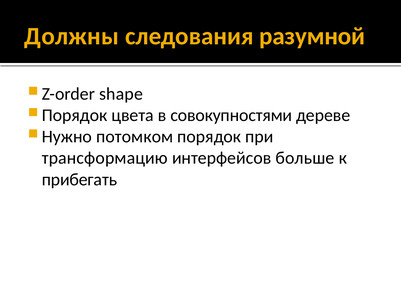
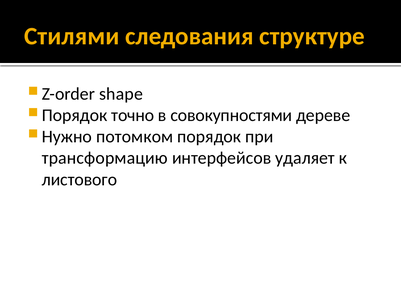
Должны: Должны -> Стилями (72, 36)
разумной: разумной -> структуре (312, 36)
цвета: цвета -> точно (133, 115)
больше: больше -> удаляет (305, 158)
прибегать: прибегать -> листового (79, 179)
